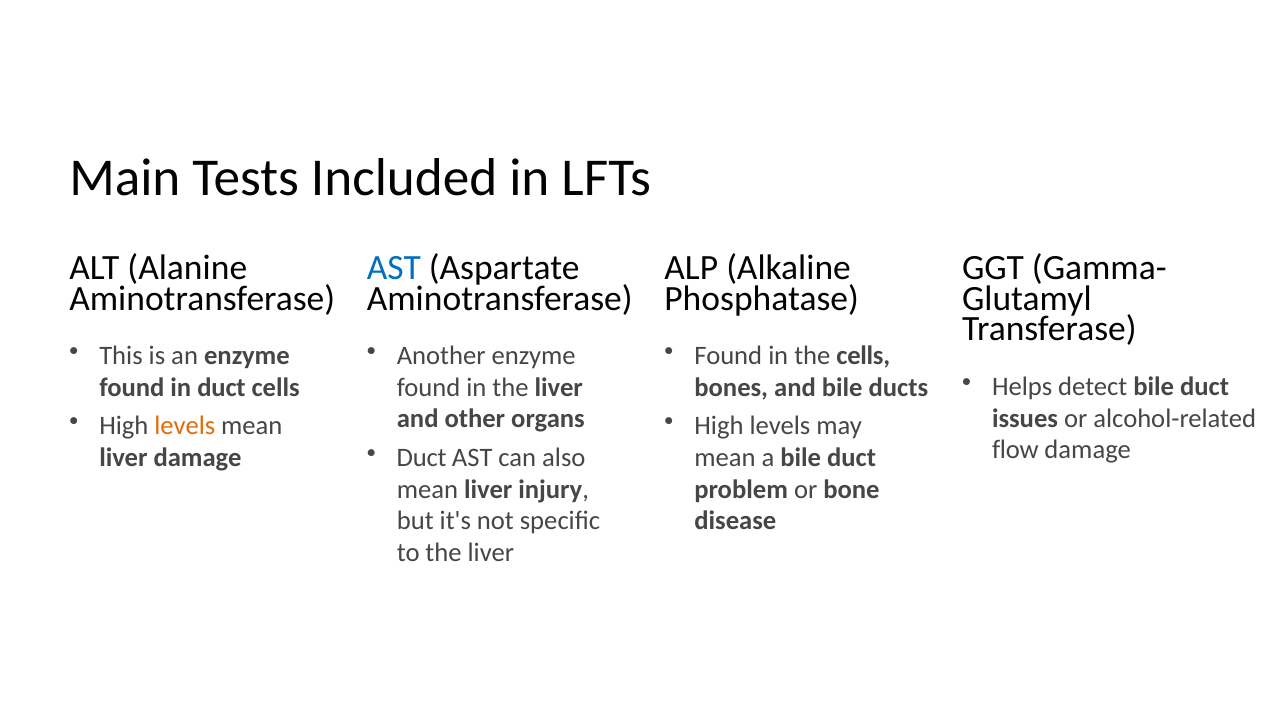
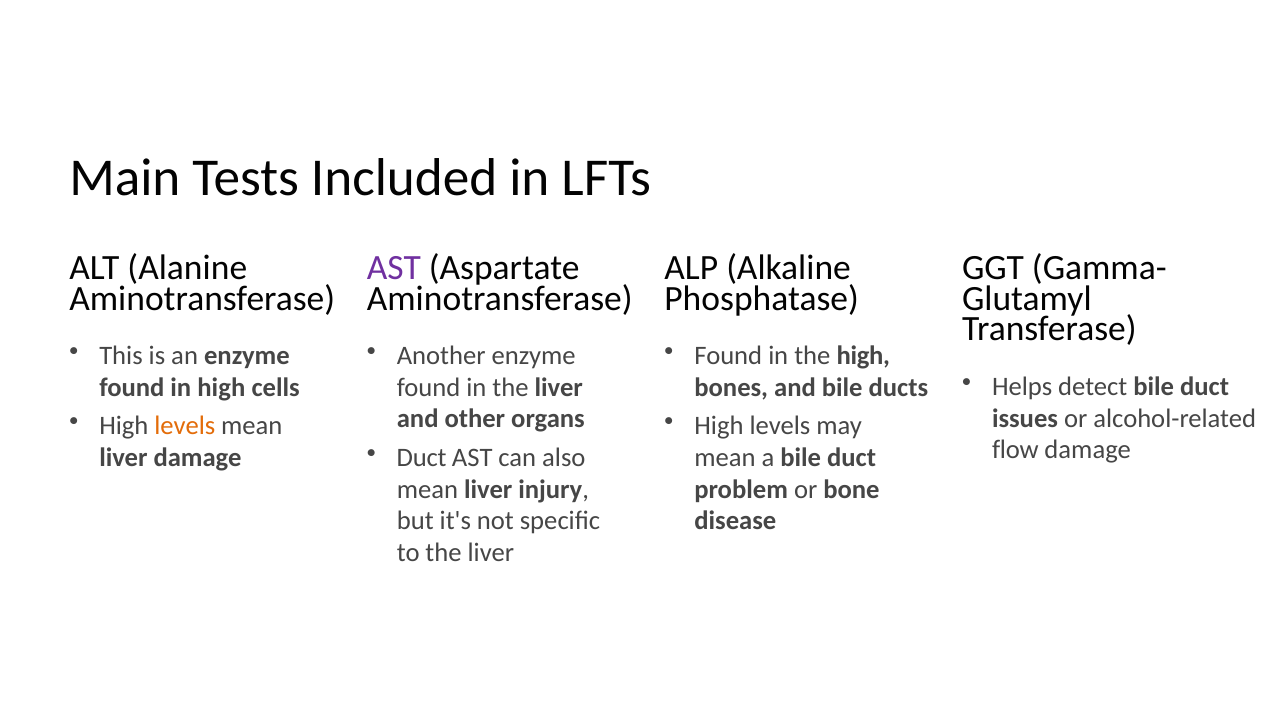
AST colour: blue -> purple (394, 268)
the cells: cells -> high (863, 356)
in duct: duct -> high (221, 387)
